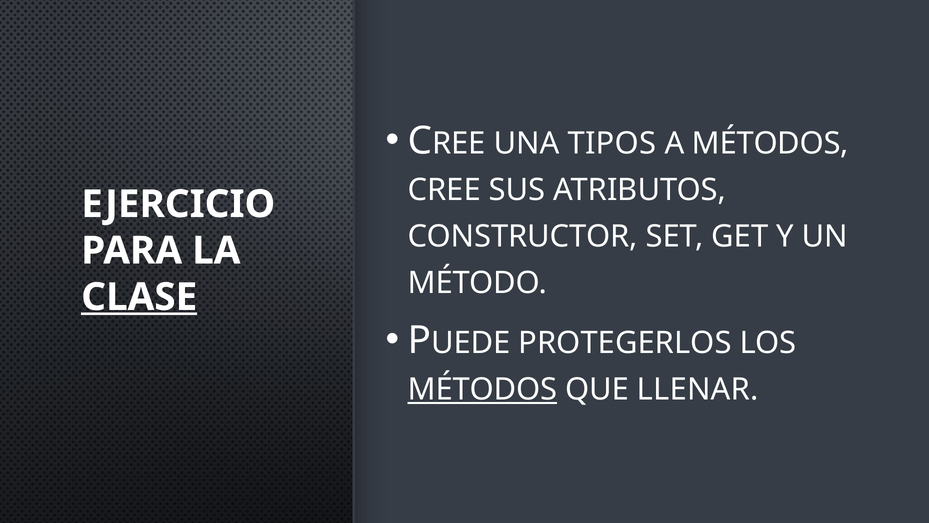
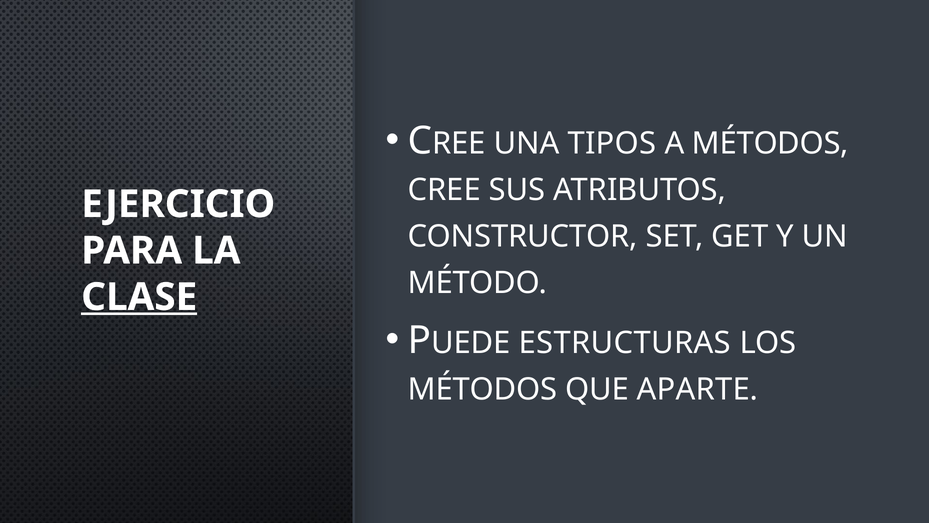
PROTEGERLOS: PROTEGERLOS -> ESTRUCTURAS (625, 343)
MÉTODOS underline: present -> none (482, 389)
LLENAR: LLENAR -> APARTE (698, 389)
